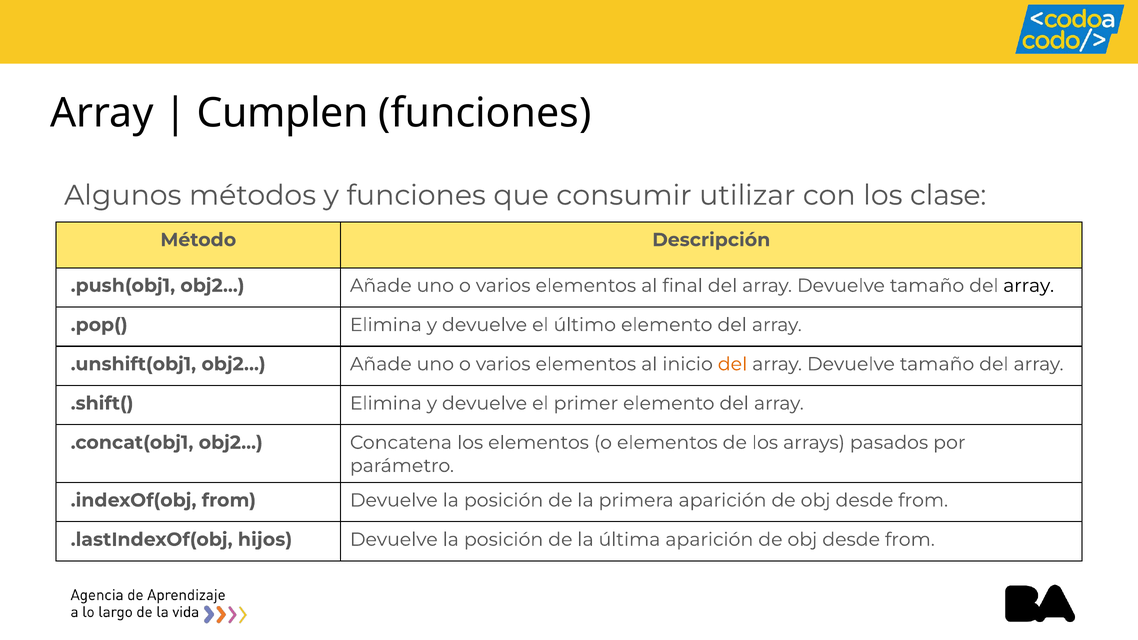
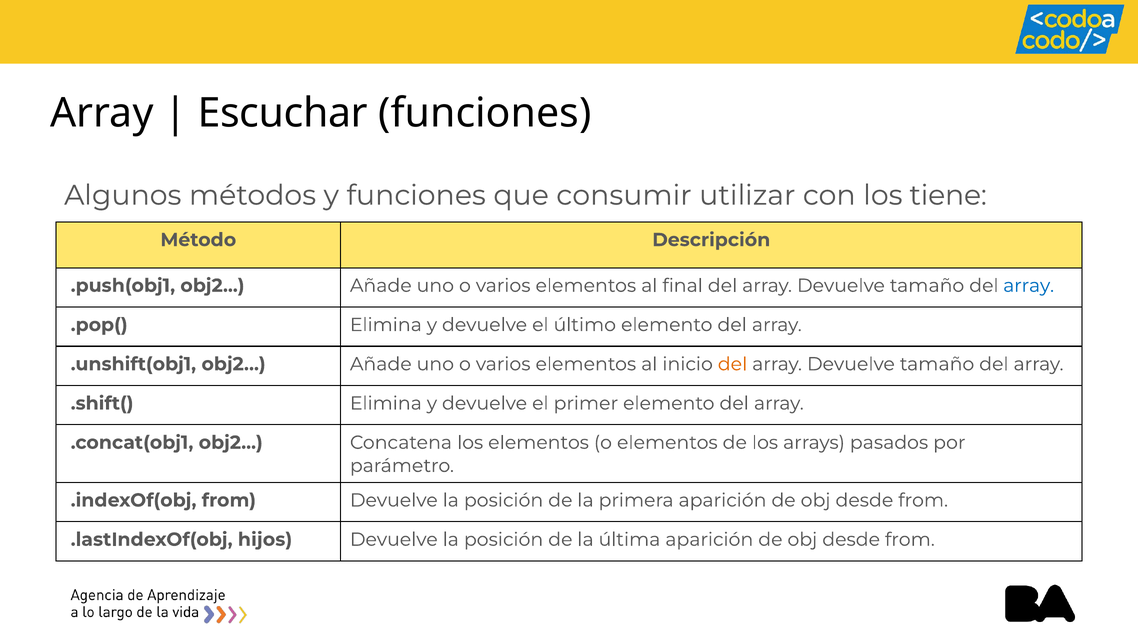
Cumplen: Cumplen -> Escuchar (283, 113)
clase: clase -> tiene (948, 195)
array colour: black -> blue (1029, 286)
